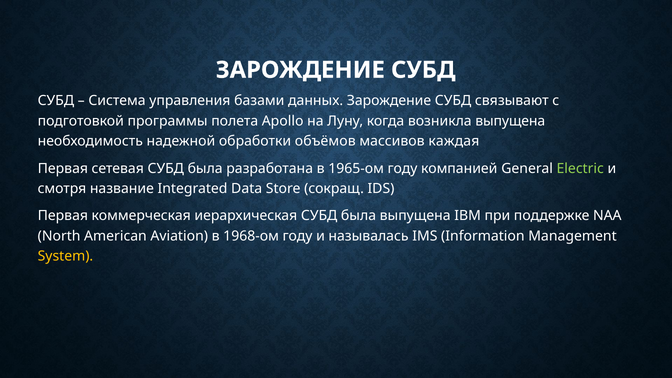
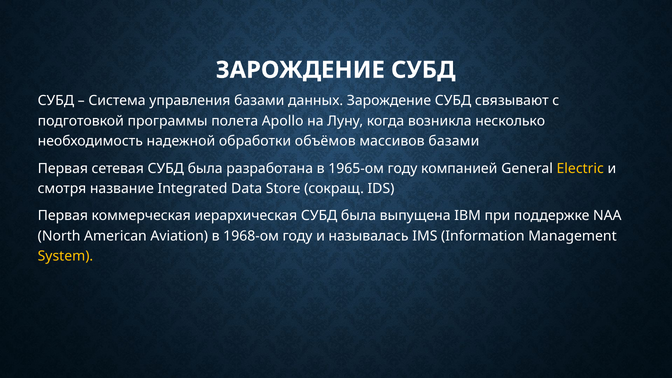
возникла выпущена: выпущена -> несколько (510, 121)
массивов каждая: каждая -> базами (454, 141)
Electric colour: light green -> yellow (580, 168)
